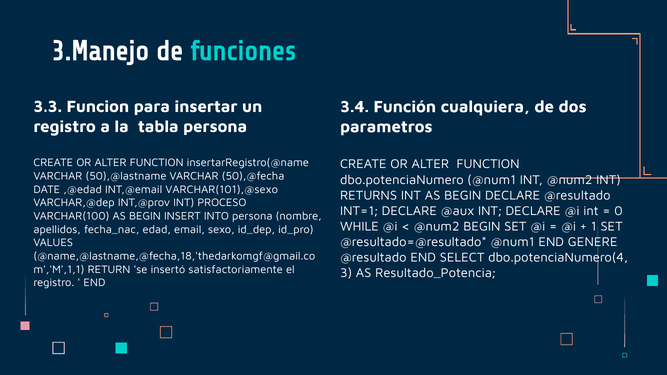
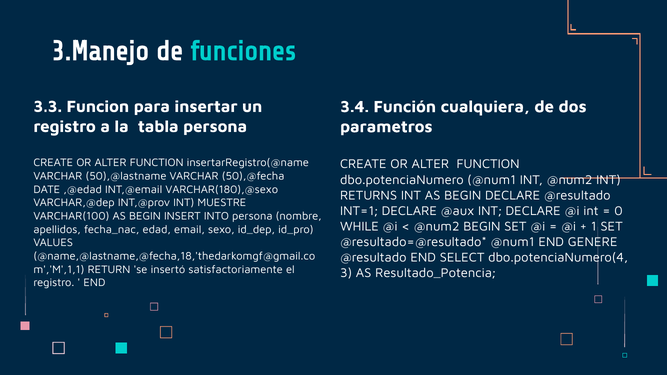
VARCHAR(101),@sexo: VARCHAR(101),@sexo -> VARCHAR(180),@sexo (222, 190)
PROCESO: PROCESO -> MUESTRE (222, 203)
